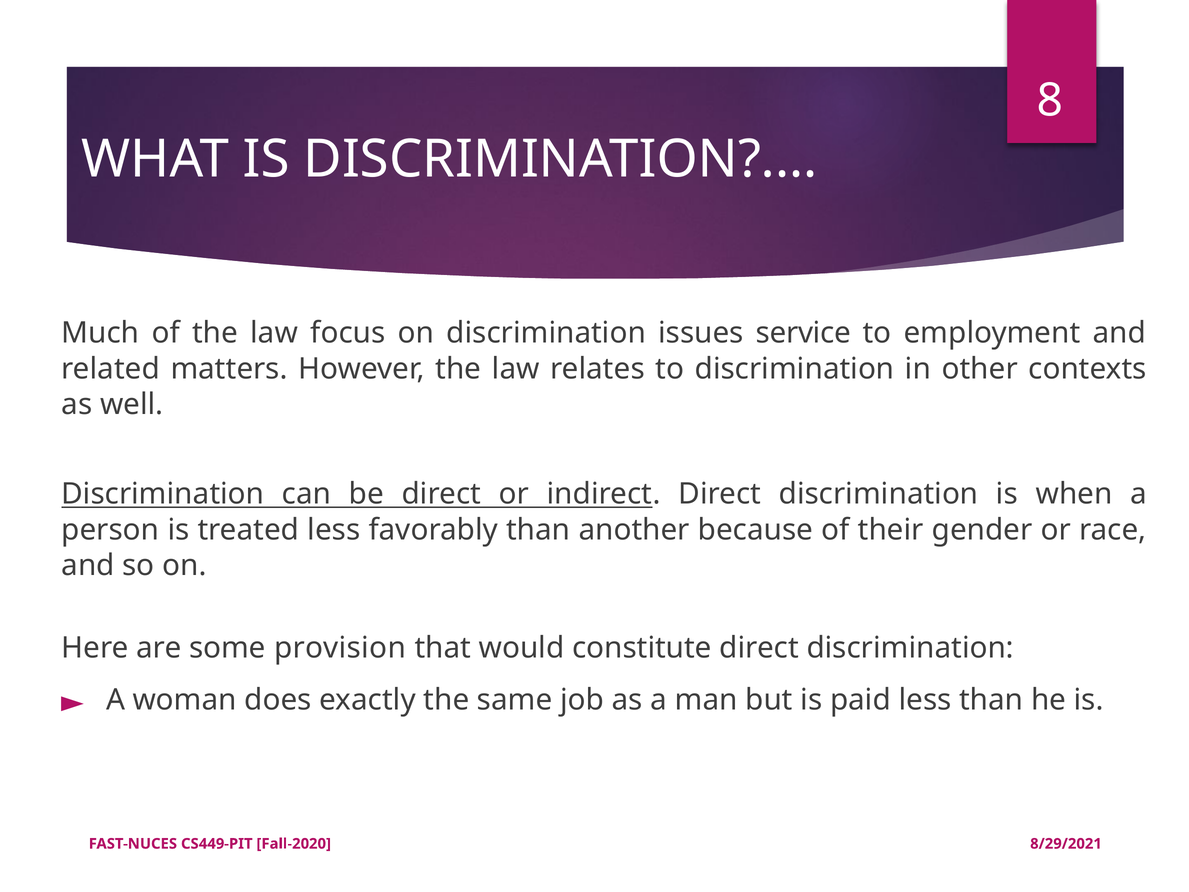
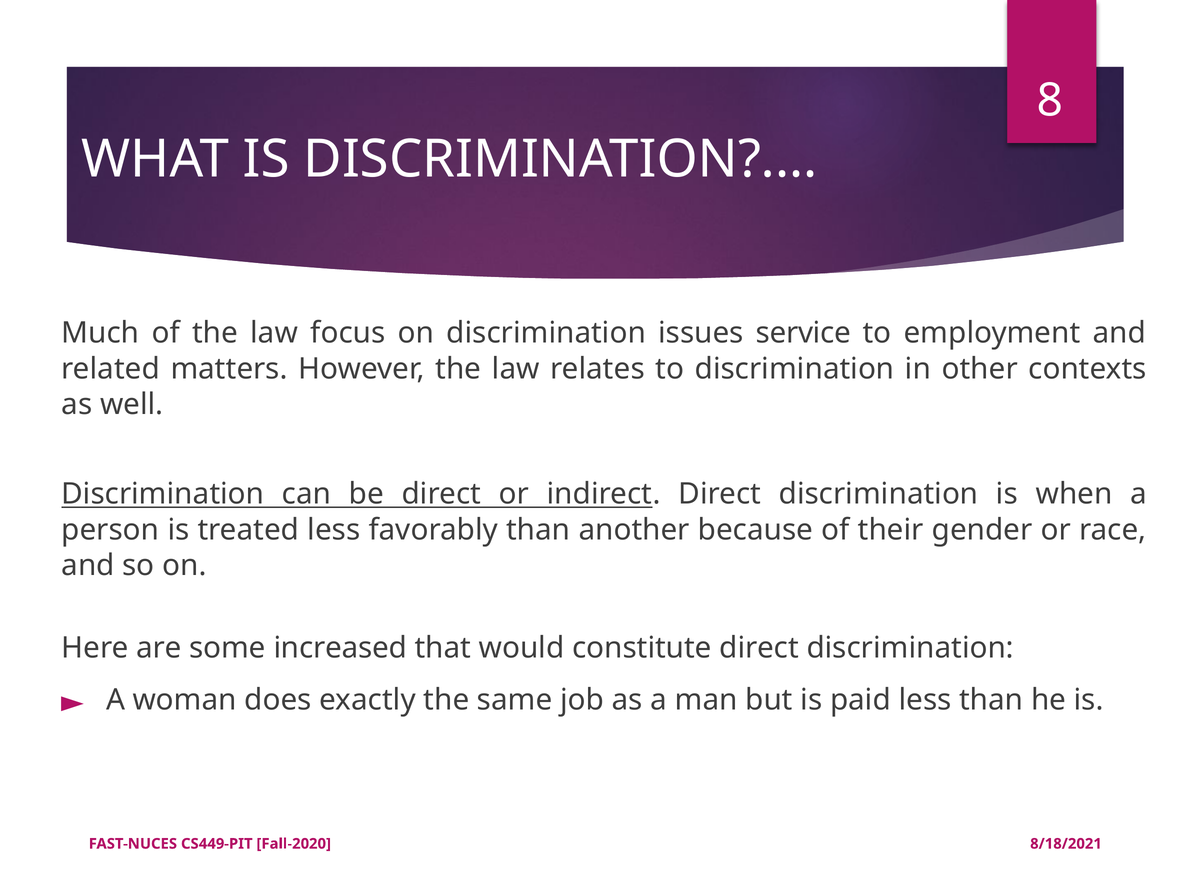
provision: provision -> increased (340, 648)
8/29/2021: 8/29/2021 -> 8/18/2021 (1066, 844)
